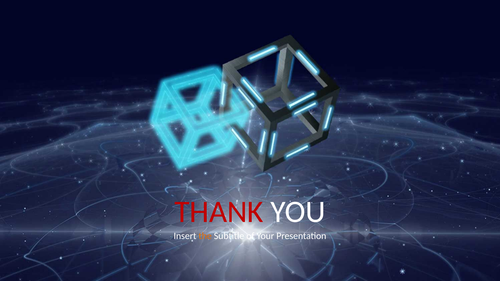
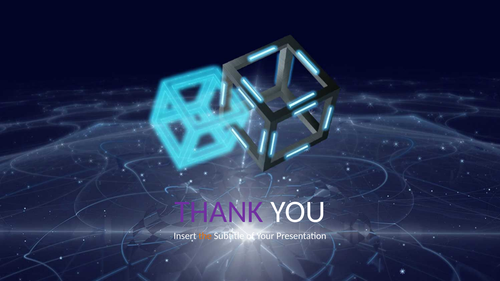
THANK colour: red -> purple (219, 212)
